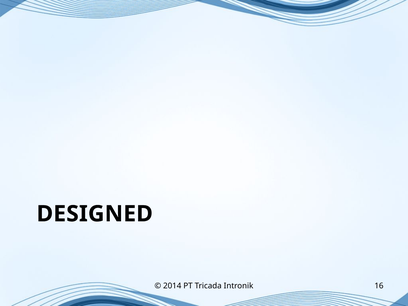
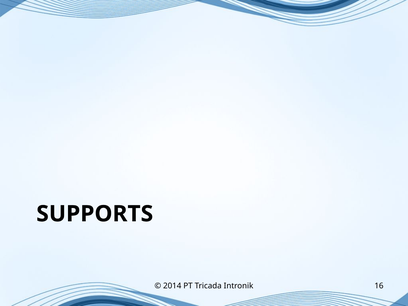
DESIGNED: DESIGNED -> SUPPORTS (95, 214)
